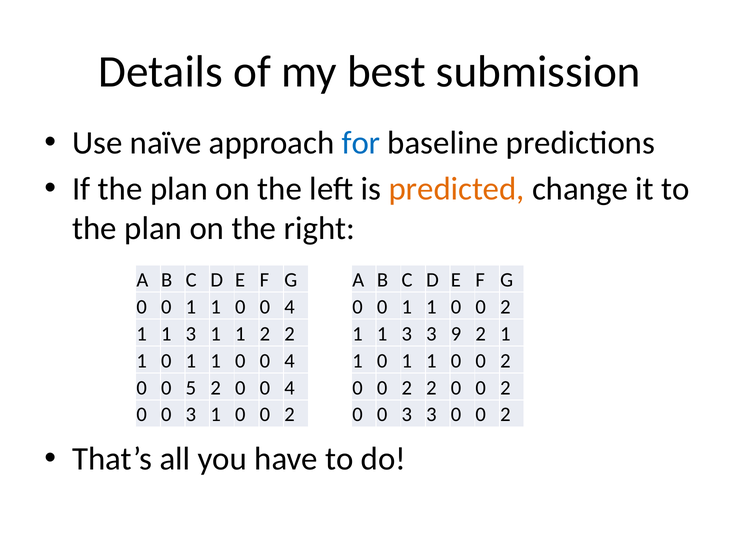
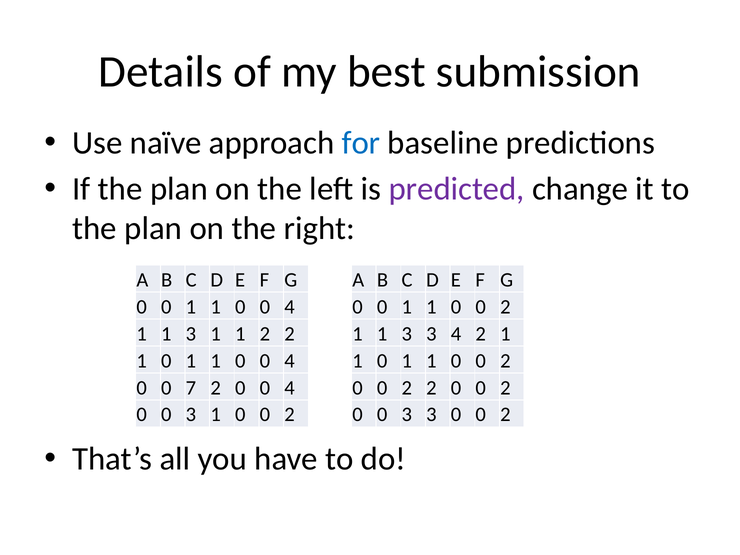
predicted colour: orange -> purple (457, 189)
3 9: 9 -> 4 (456, 334)
5: 5 -> 7 (191, 388)
